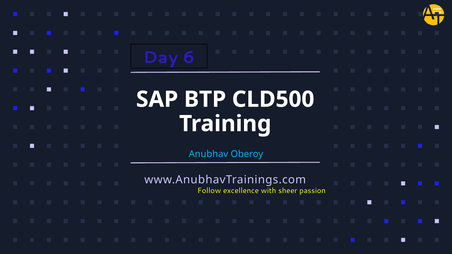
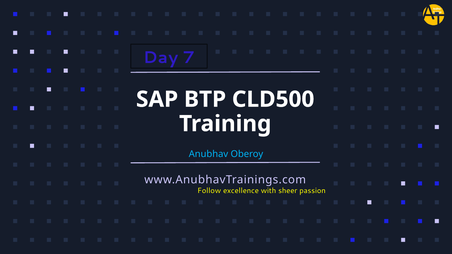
6: 6 -> 7 (189, 58)
